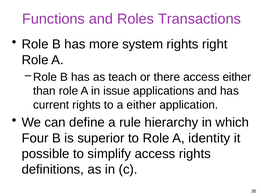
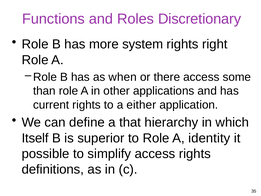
Transactions: Transactions -> Discretionary (200, 19)
teach: teach -> when (123, 77)
access either: either -> some (237, 77)
issue: issue -> other (117, 91)
rule: rule -> that (130, 122)
Four: Four -> Itself (35, 138)
